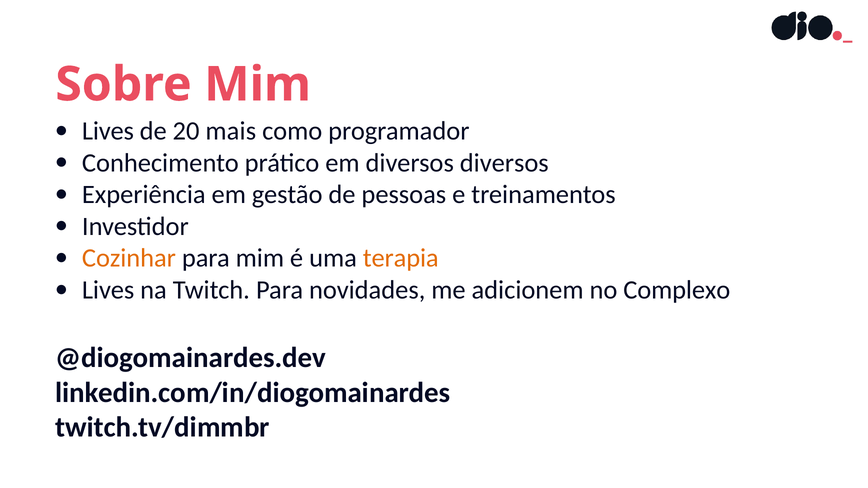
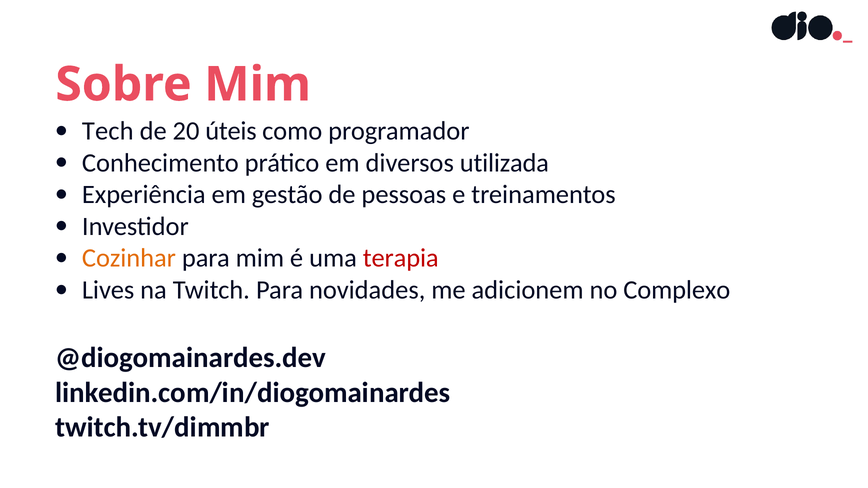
Lives: Lives -> Tech (108, 131)
mais: mais -> úteis (231, 131)
diversos diversos: diversos -> utilizada (504, 163)
terapia colour: orange -> red (401, 258)
